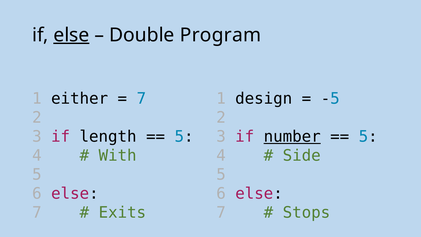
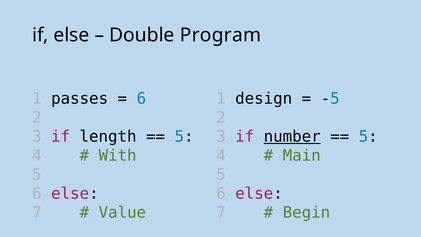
else underline: present -> none (71, 35)
either: either -> passes (80, 99)
7: 7 -> 6 (141, 99)
Side: Side -> Main (302, 155)
Exits: Exits -> Value (122, 212)
Stops: Stops -> Begin (306, 212)
